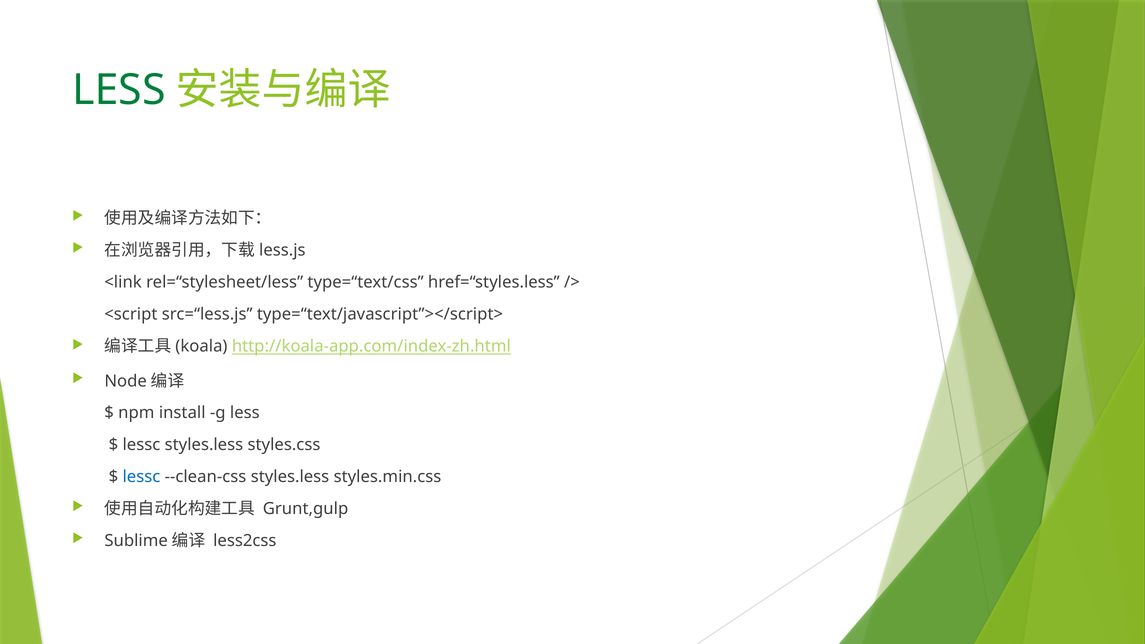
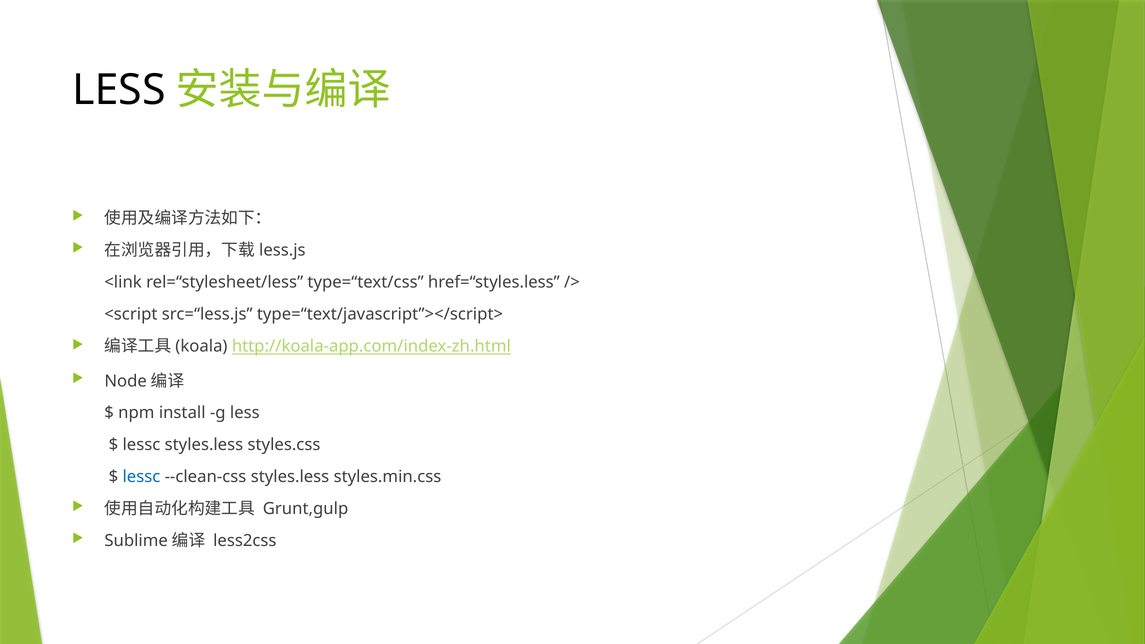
LESS colour: green -> black (119, 90)
